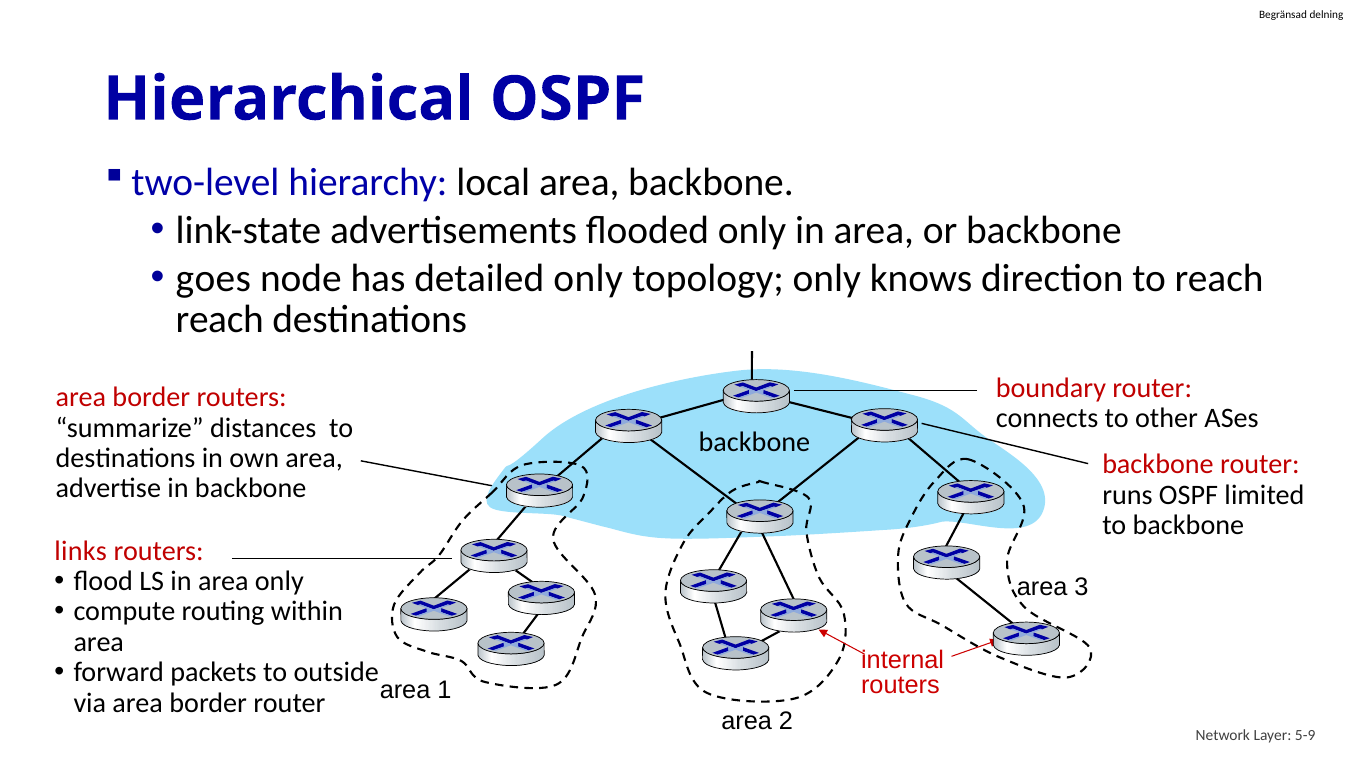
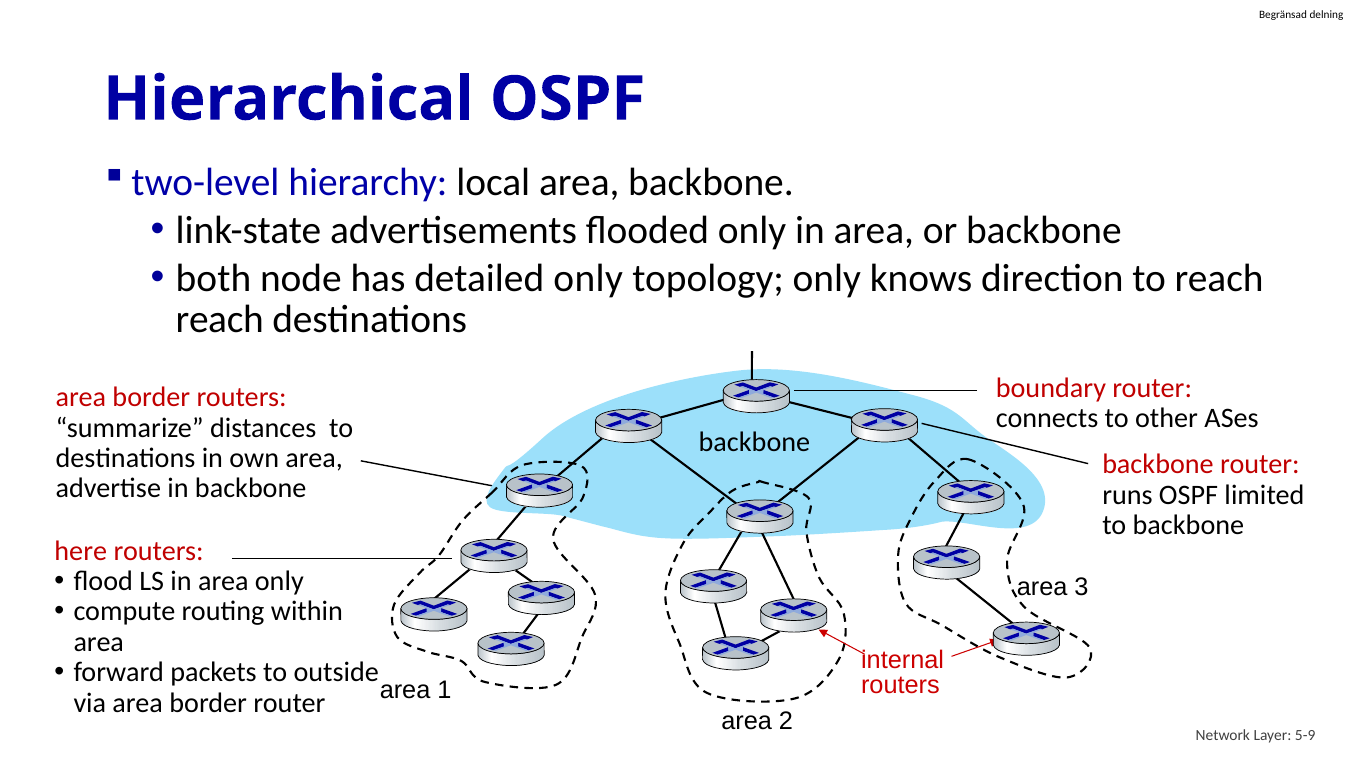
goes: goes -> both (213, 279)
links: links -> here (81, 551)
